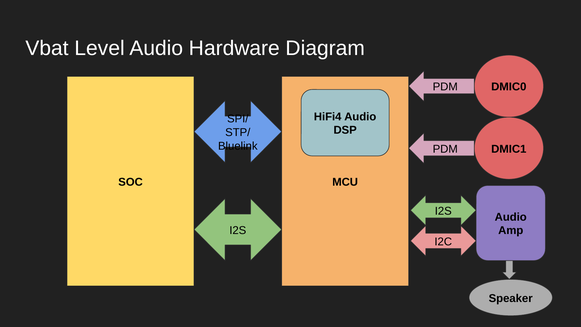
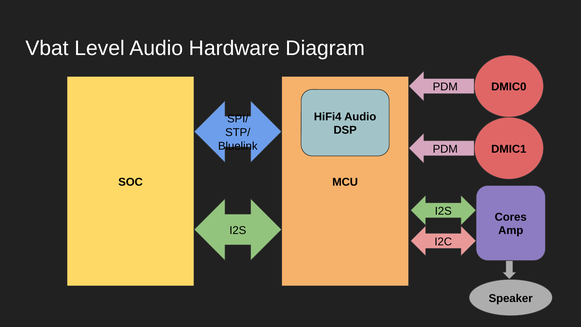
Audio: Audio -> Cores (511, 217)
